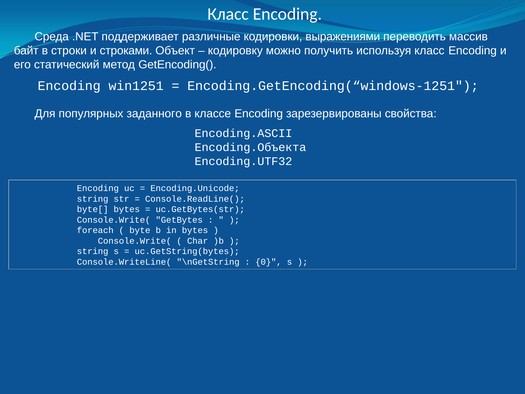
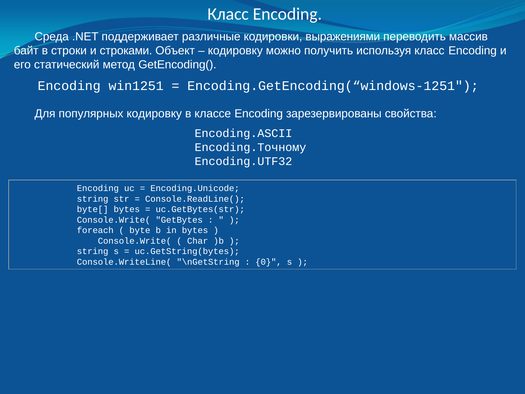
популярных заданного: заданного -> кодировку (154, 113)
Encoding.Объекта: Encoding.Объекта -> Encoding.Точному (250, 147)
